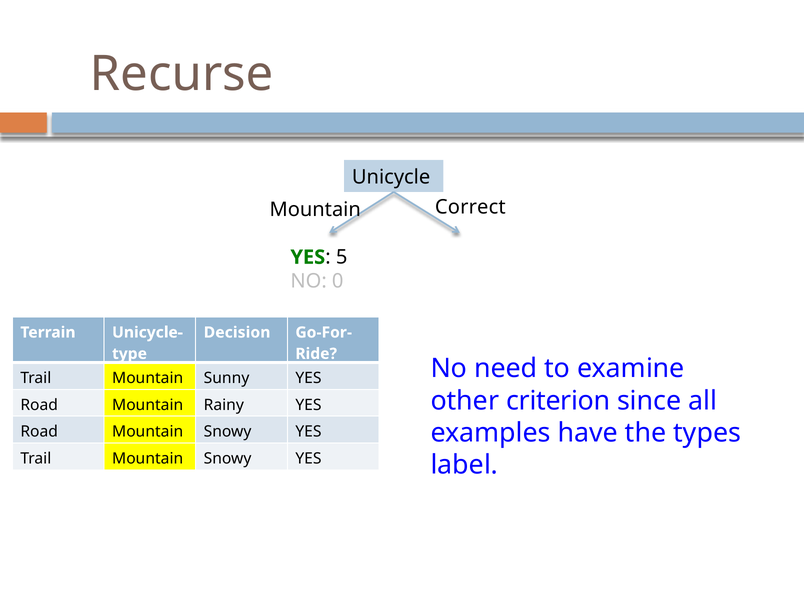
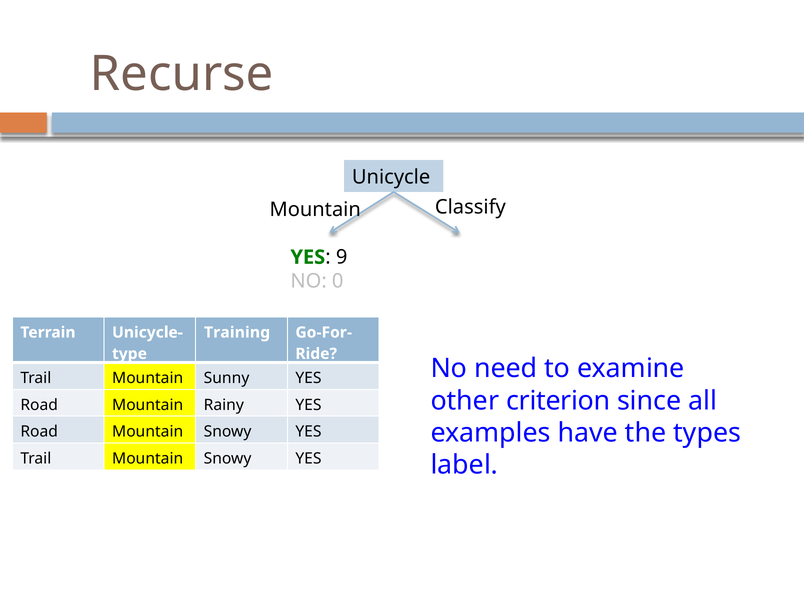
Correct: Correct -> Classify (470, 207)
5: 5 -> 9 (342, 257)
Decision: Decision -> Training (237, 332)
